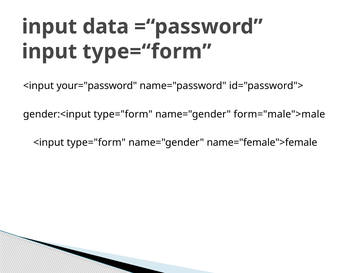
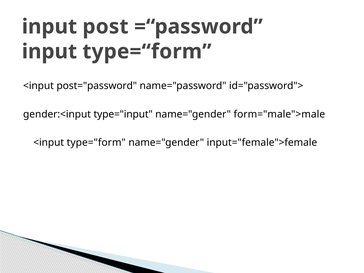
data: data -> post (105, 27)
your="password: your="password -> post="password (97, 86)
gender:<input type="form: type="form -> type="input (123, 114)
name="female">female: name="female">female -> input="female">female (262, 143)
